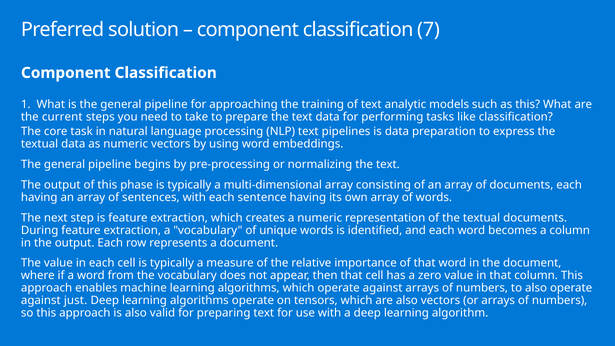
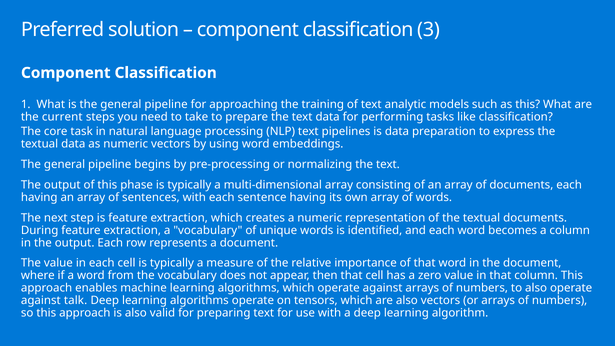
7: 7 -> 3 (429, 30)
just: just -> talk (76, 300)
